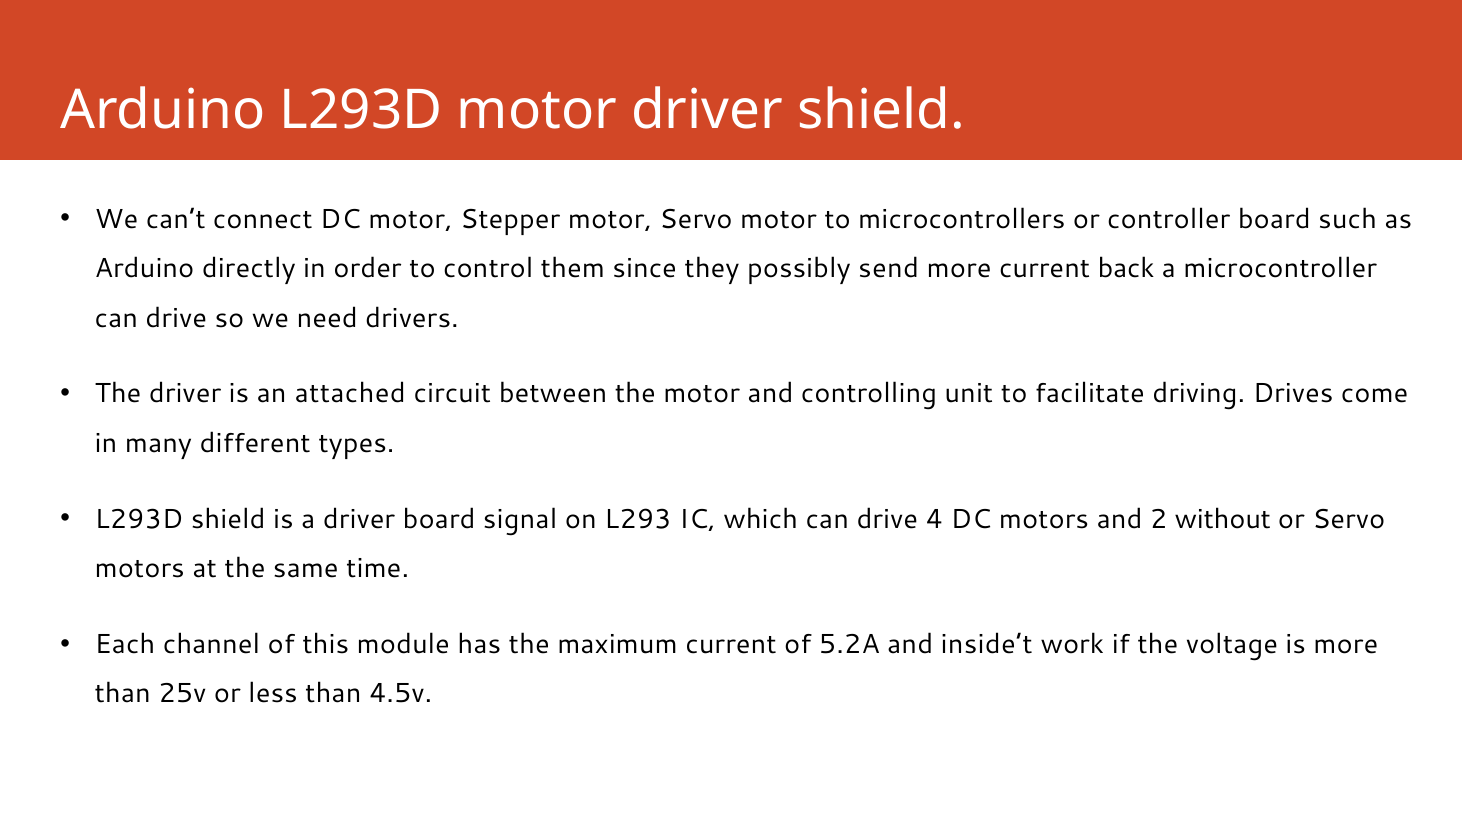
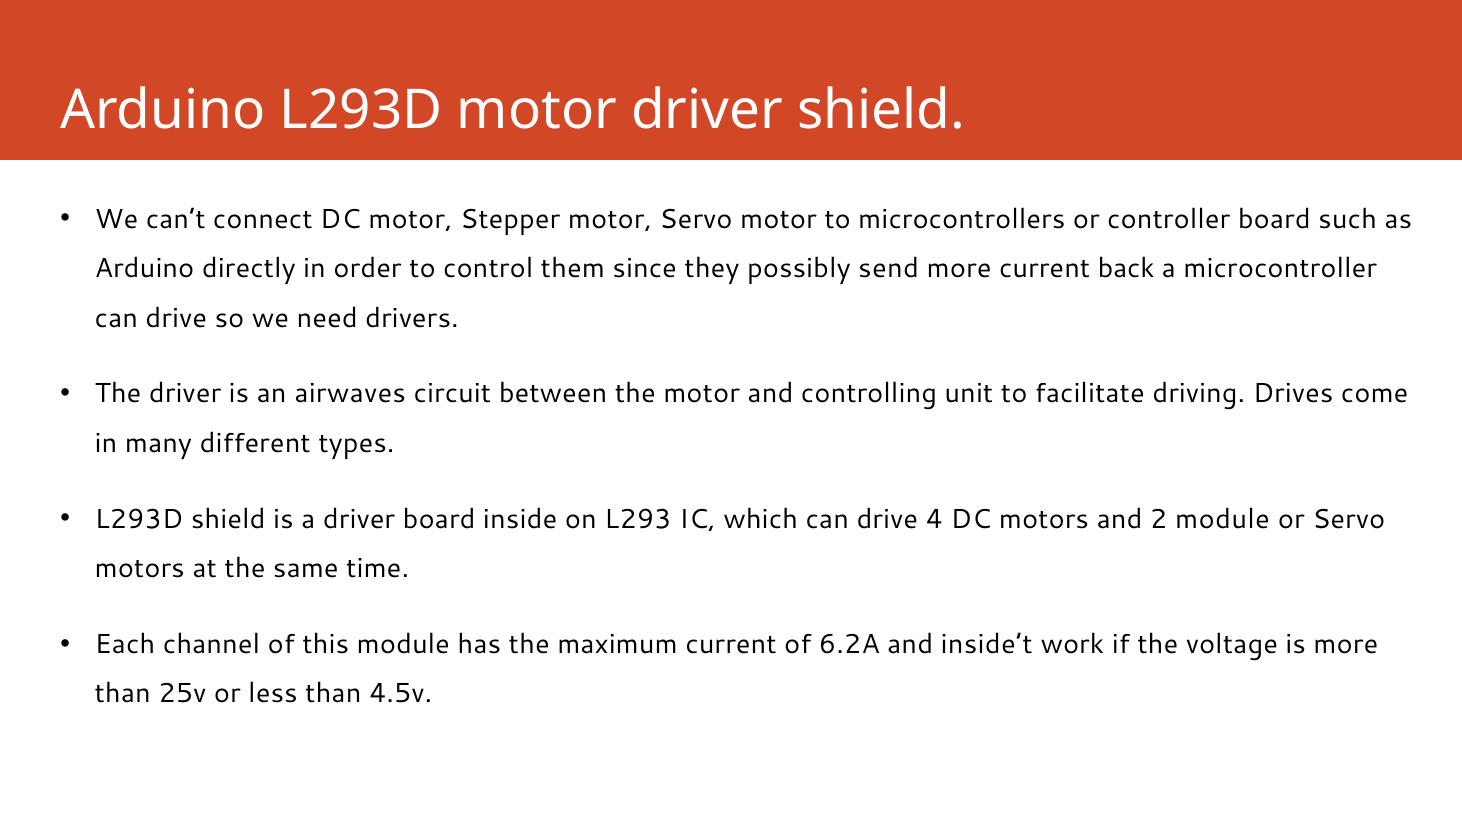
attached: attached -> airwaves (350, 394)
signal: signal -> inside (520, 519)
2 without: without -> module (1223, 519)
5.2A: 5.2A -> 6.2A (849, 644)
